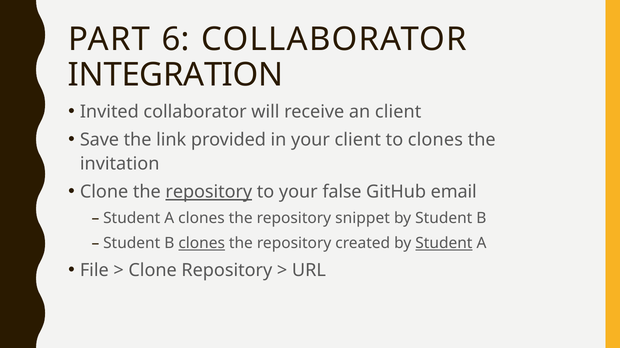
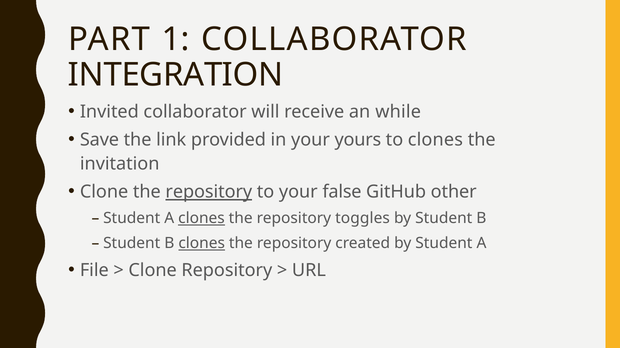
6: 6 -> 1 (176, 39)
an client: client -> while (398, 112)
your client: client -> yours (358, 140)
email: email -> other (454, 192)
clones underline: none -> present (201, 219)
snippet: snippet -> toggles (363, 219)
Student underline: present -> none (444, 244)
